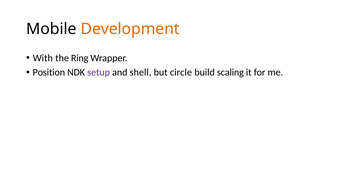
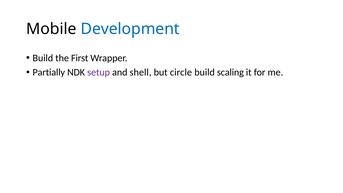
Development colour: orange -> blue (130, 29)
With: With -> Build (43, 58)
Ring: Ring -> First (80, 58)
Position: Position -> Partially (49, 72)
